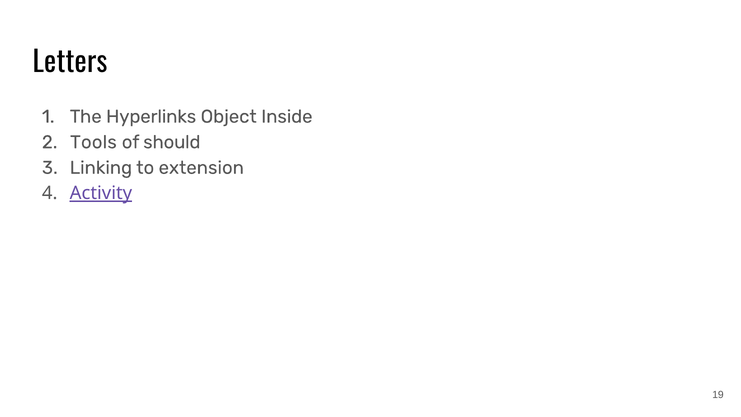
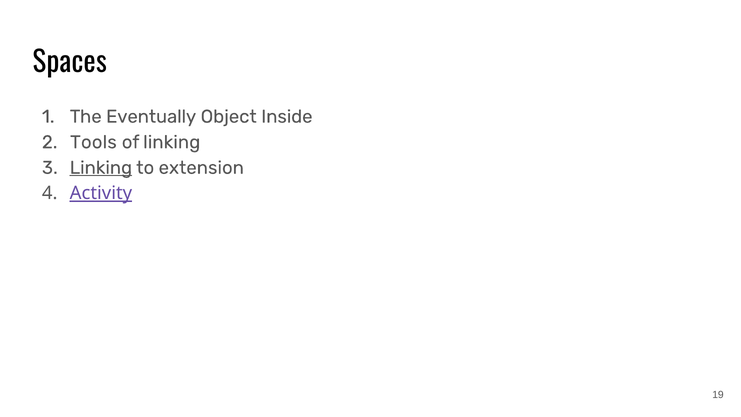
Letters: Letters -> Spaces (70, 63)
Hyperlinks: Hyperlinks -> Eventually (151, 117)
of should: should -> linking (172, 142)
Linking underline: none -> present (101, 168)
